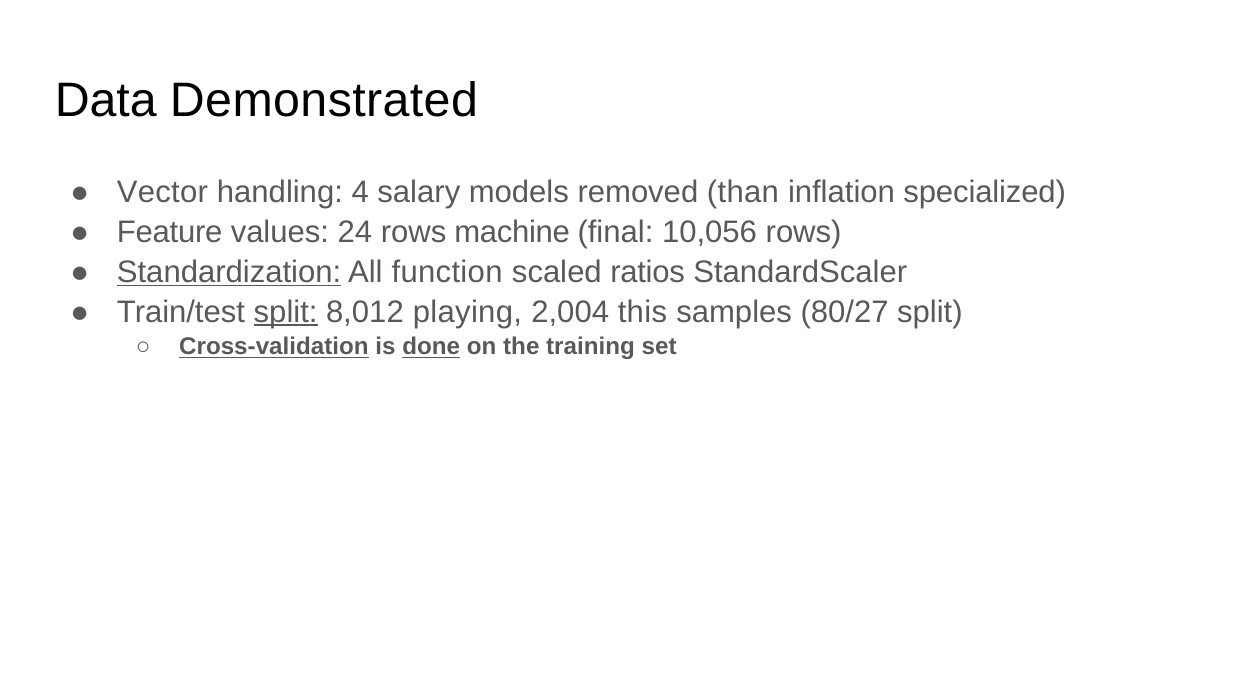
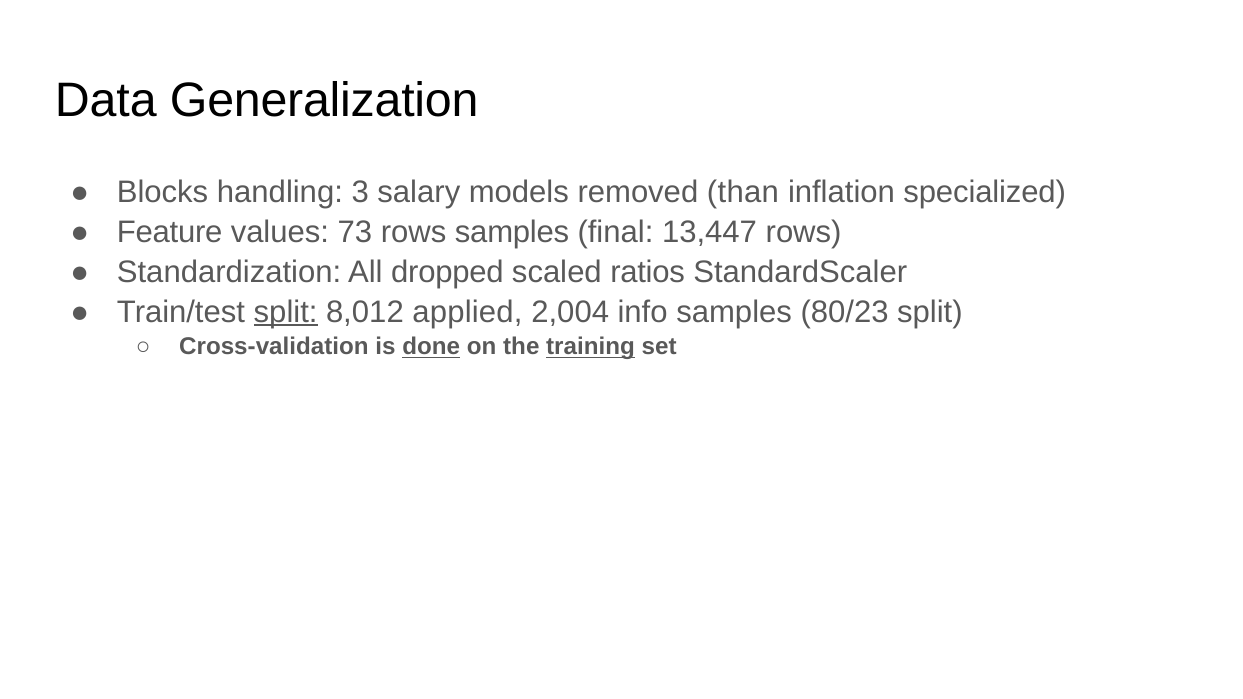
Demonstrated: Demonstrated -> Generalization (324, 101)
Vector: Vector -> Blocks (163, 192)
4: 4 -> 3 (360, 192)
24: 24 -> 73 (355, 232)
rows machine: machine -> samples (512, 232)
10,056: 10,056 -> 13,447 (709, 232)
Standardization underline: present -> none (229, 272)
function: function -> dropped (447, 272)
playing: playing -> applied (467, 312)
this: this -> info (643, 312)
80/27: 80/27 -> 80/23 (845, 312)
Cross-validation underline: present -> none (274, 347)
training underline: none -> present (591, 347)
